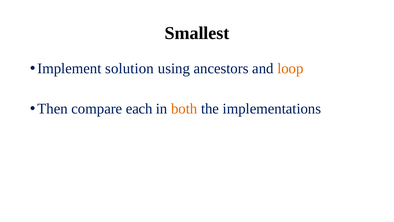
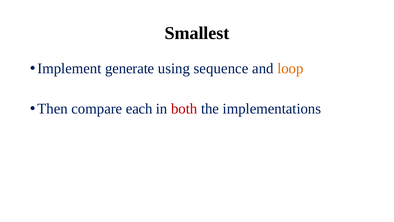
solution: solution -> generate (130, 68)
ancestors: ancestors -> sequence (221, 68)
both colour: orange -> red (184, 108)
